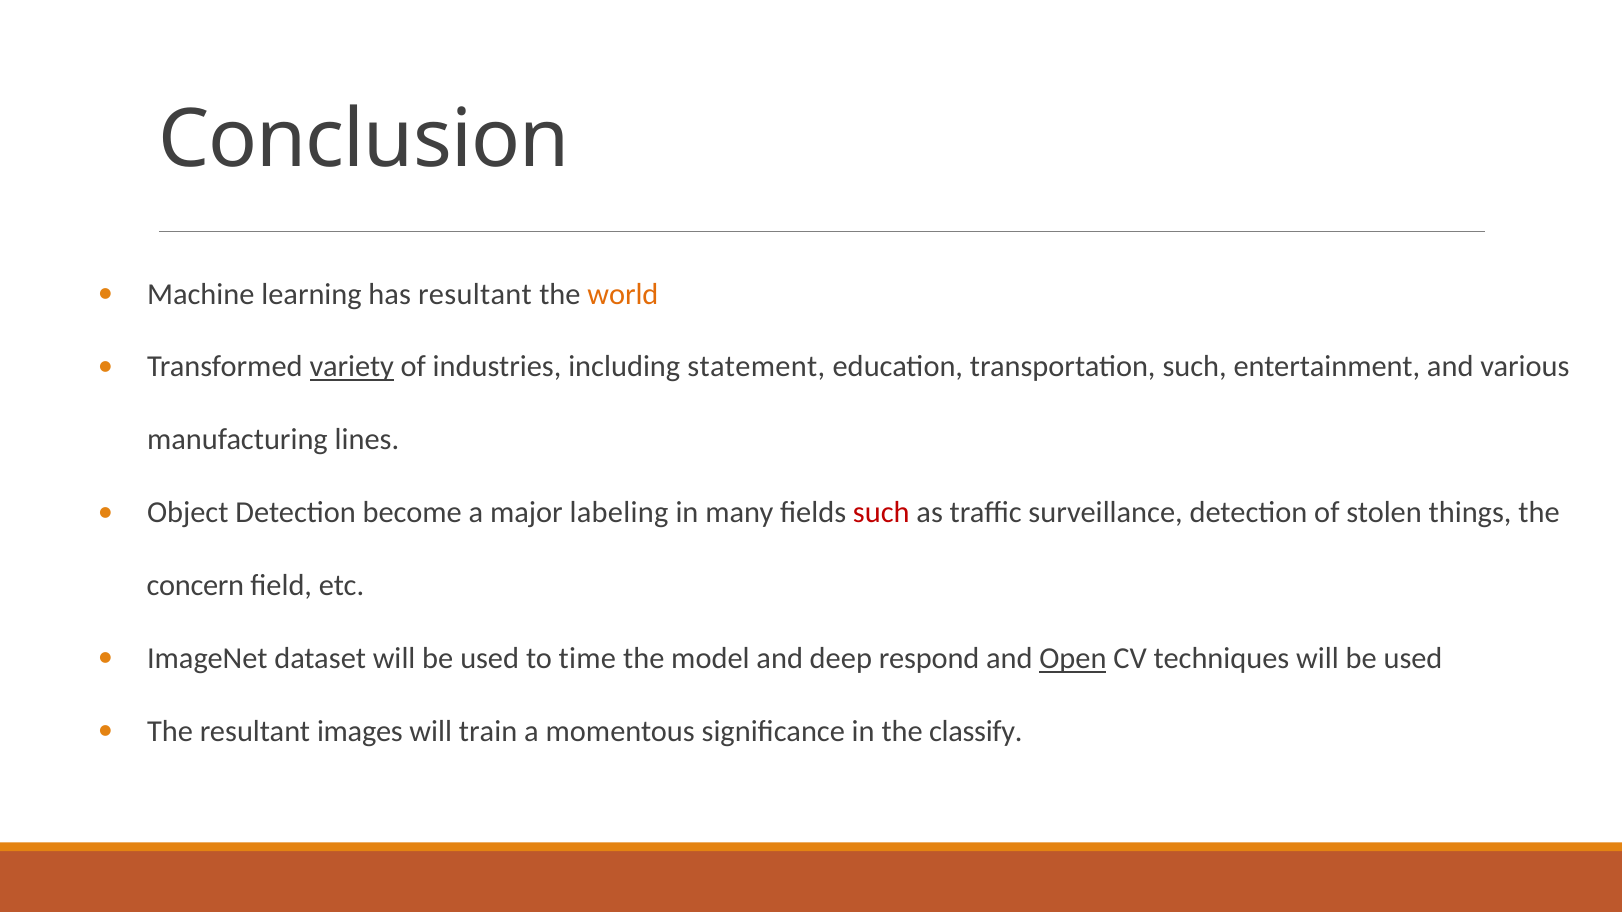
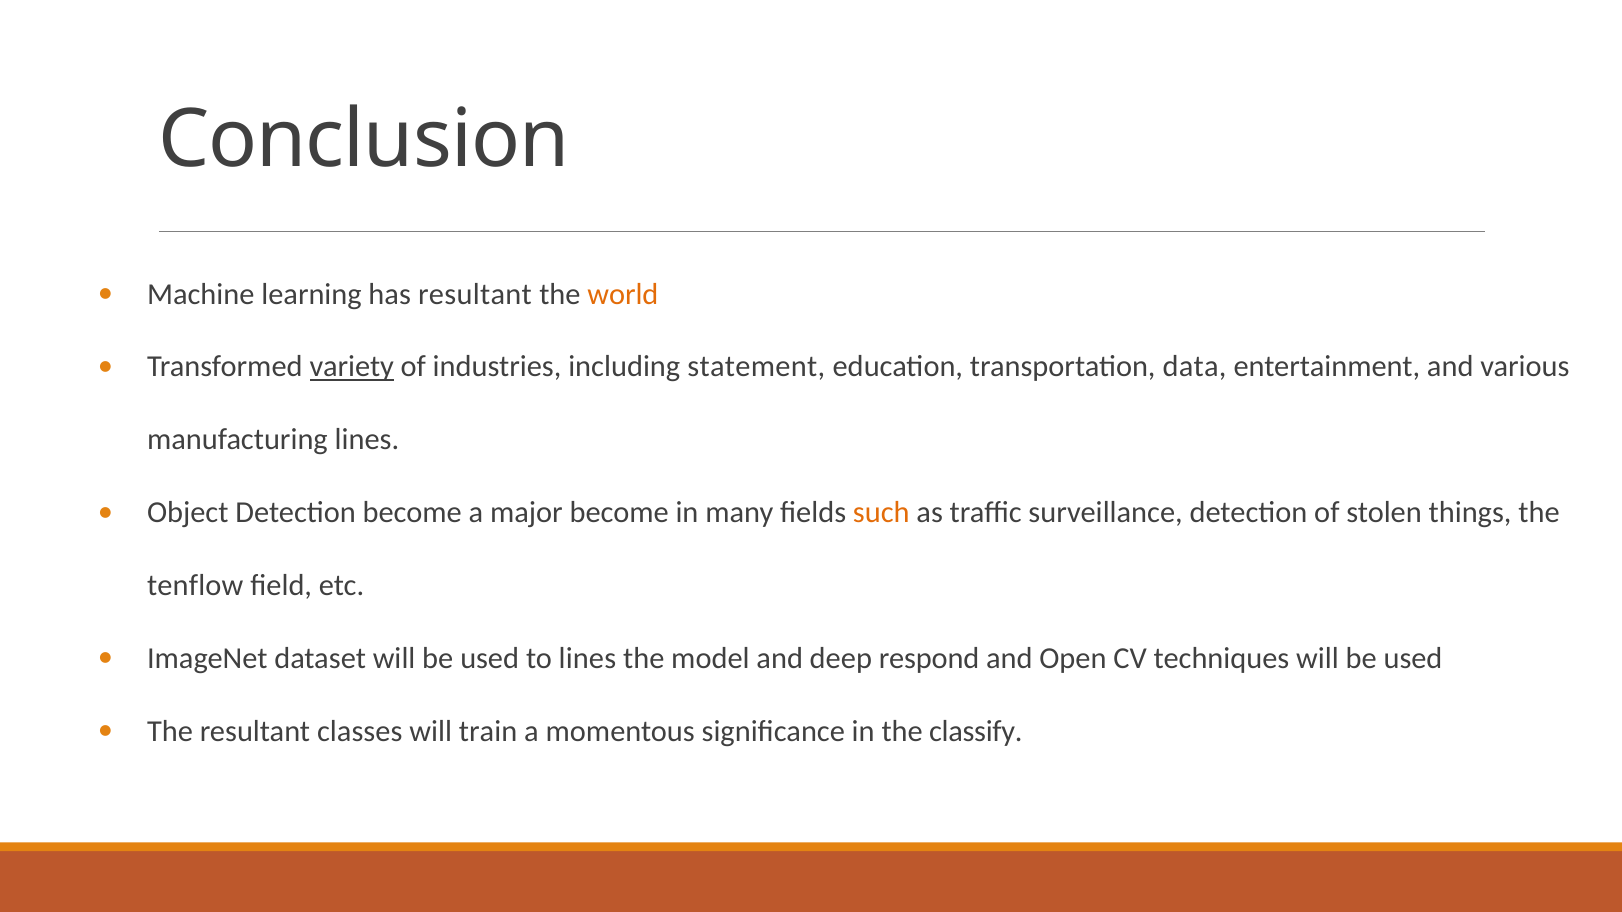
transportation such: such -> data (1194, 367)
major labeling: labeling -> become (619, 513)
such colour: red -> orange (881, 513)
concern: concern -> tenflow (195, 586)
to time: time -> lines (587, 659)
Open underline: present -> none (1073, 659)
images: images -> classes (360, 732)
